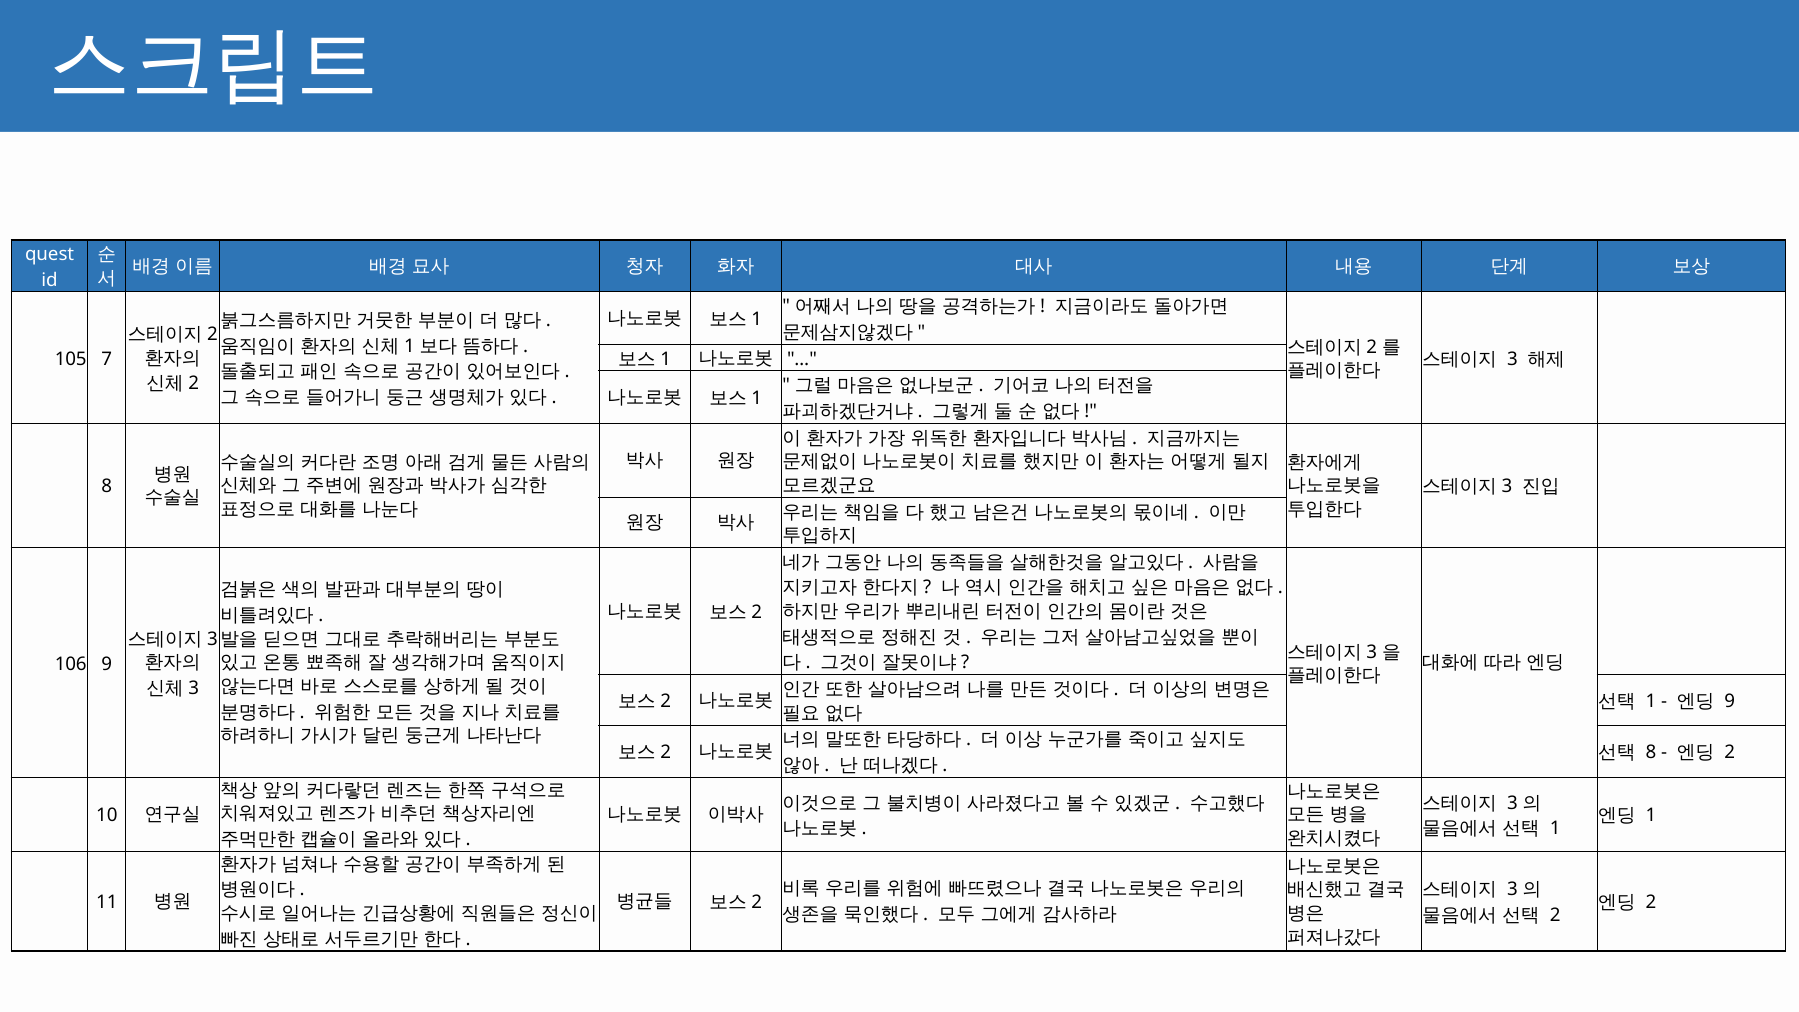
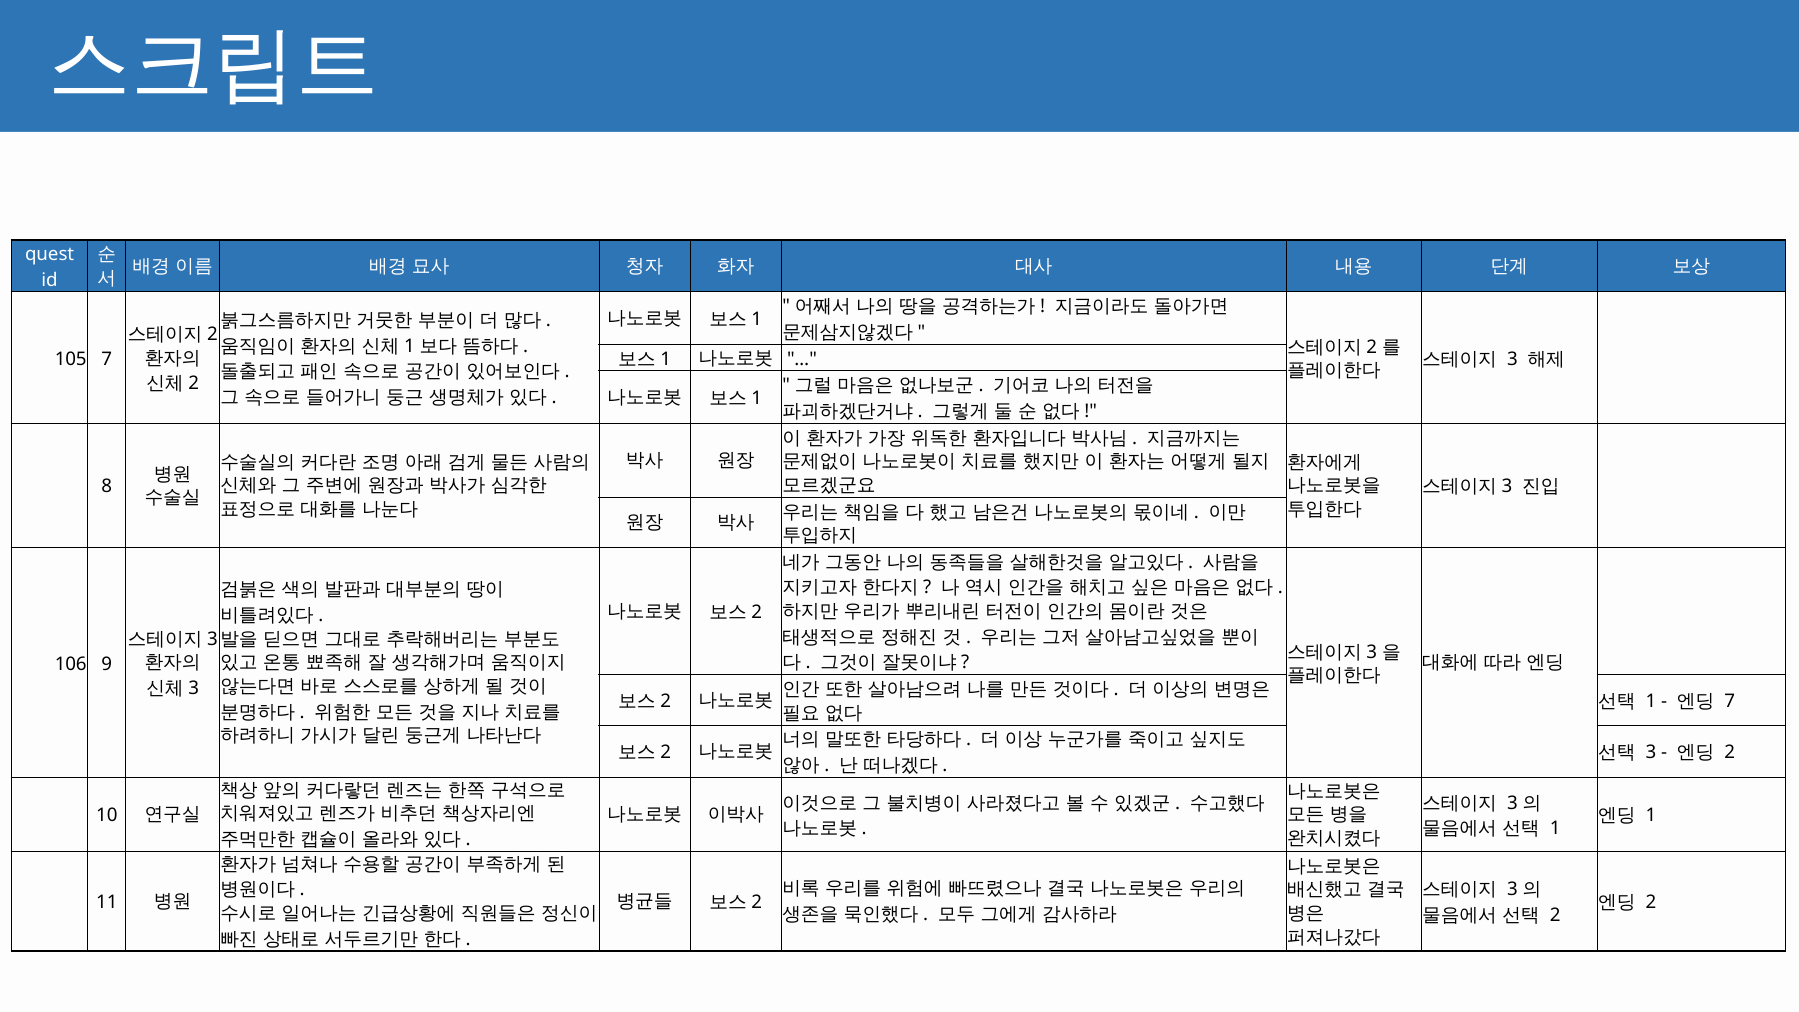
9: 9 -> 7 (1730, 701)
8: 8 -> 3 (1651, 753)
